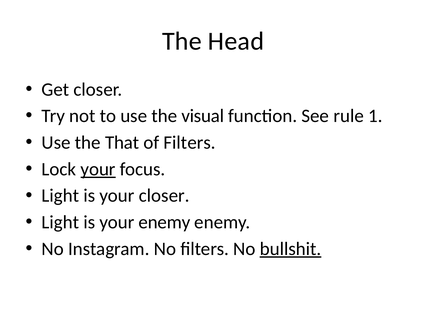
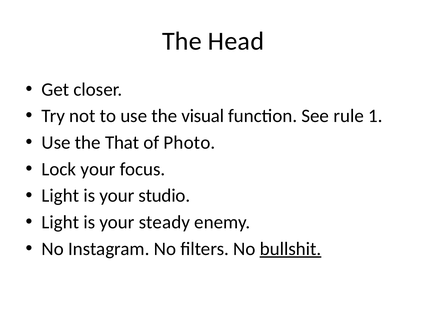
of Filters: Filters -> Photo (190, 143)
your underline: present -> none (98, 169)
your closer: closer -> studio (164, 196)
your enemy: enemy -> steady (164, 222)
